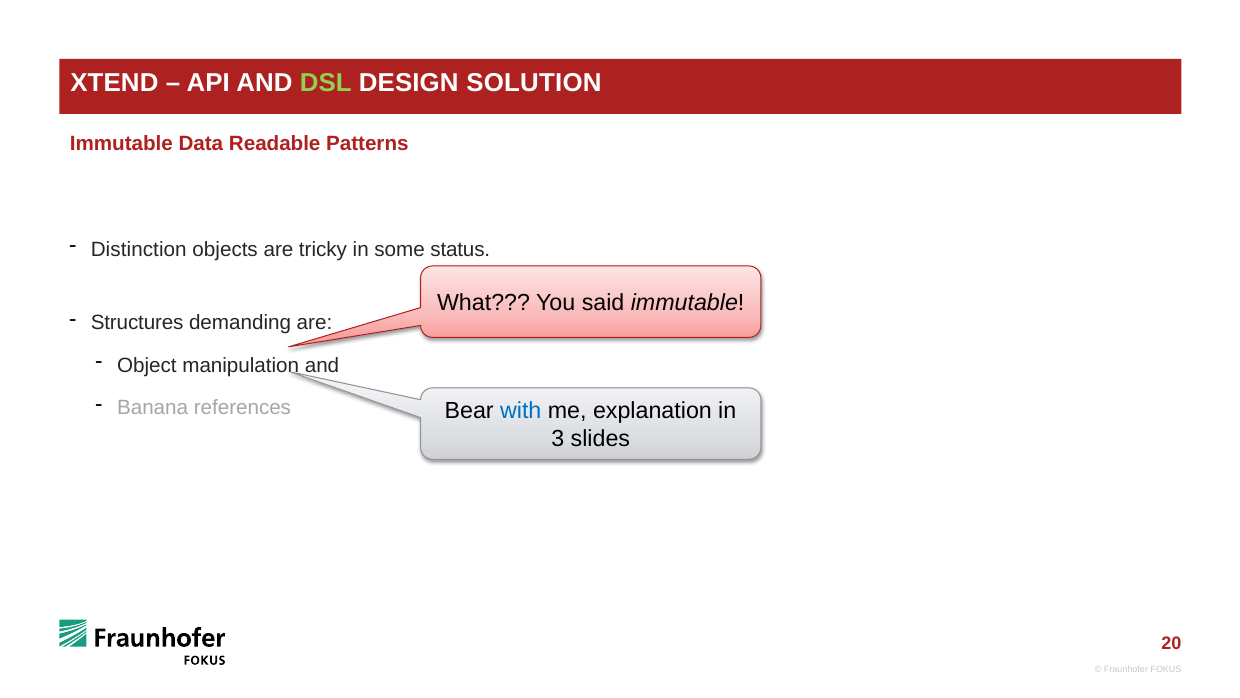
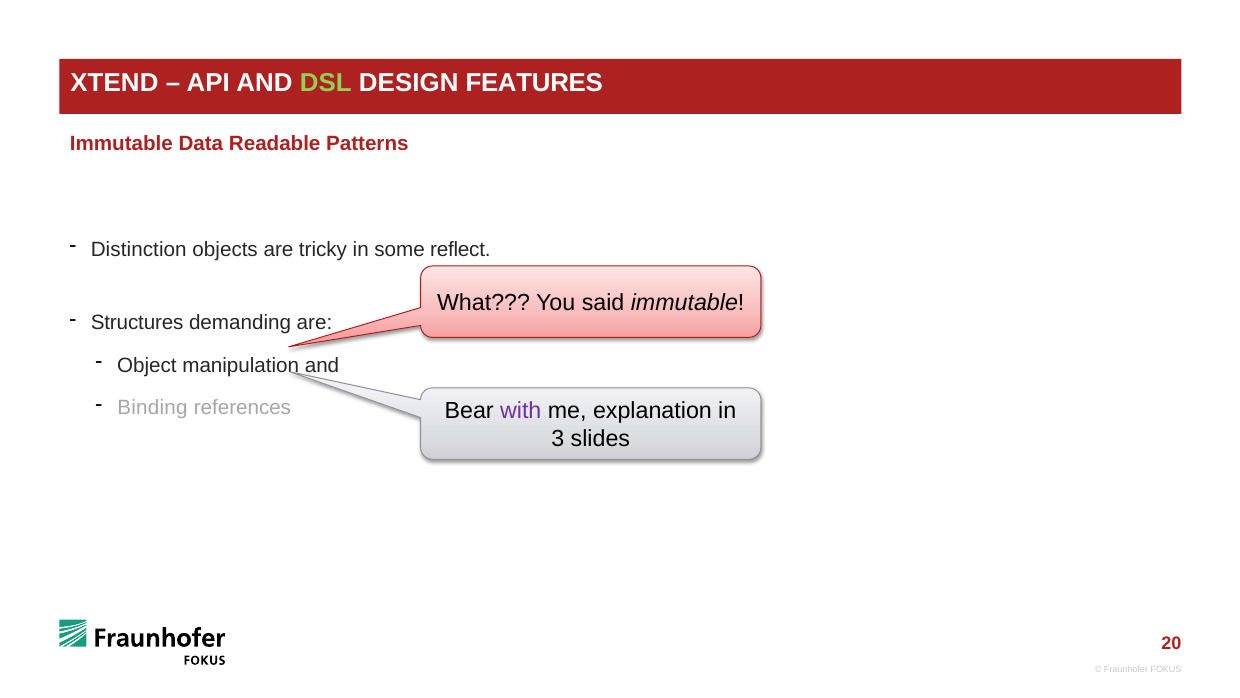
SOLUTION: SOLUTION -> FEATURES (534, 83)
status: status -> reflect (460, 249)
Banana: Banana -> Binding (152, 407)
with colour: blue -> purple (521, 411)
